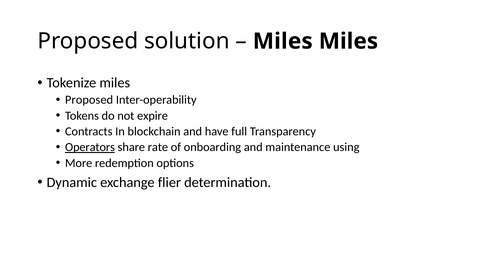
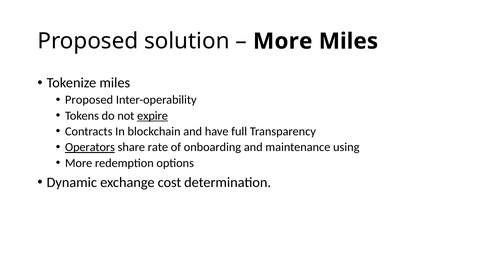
Miles: Miles -> More (283, 41)
expire underline: none -> present (153, 116)
flier: flier -> cost (169, 183)
